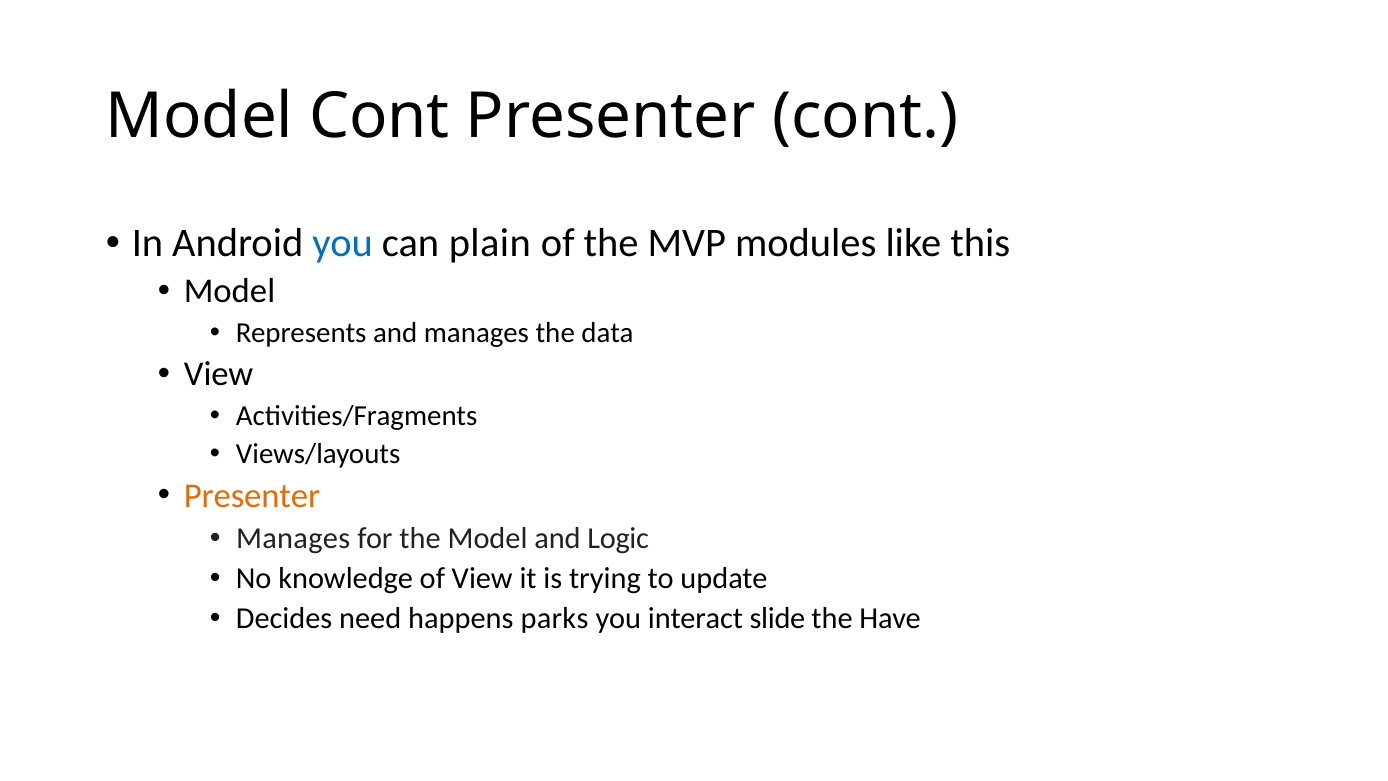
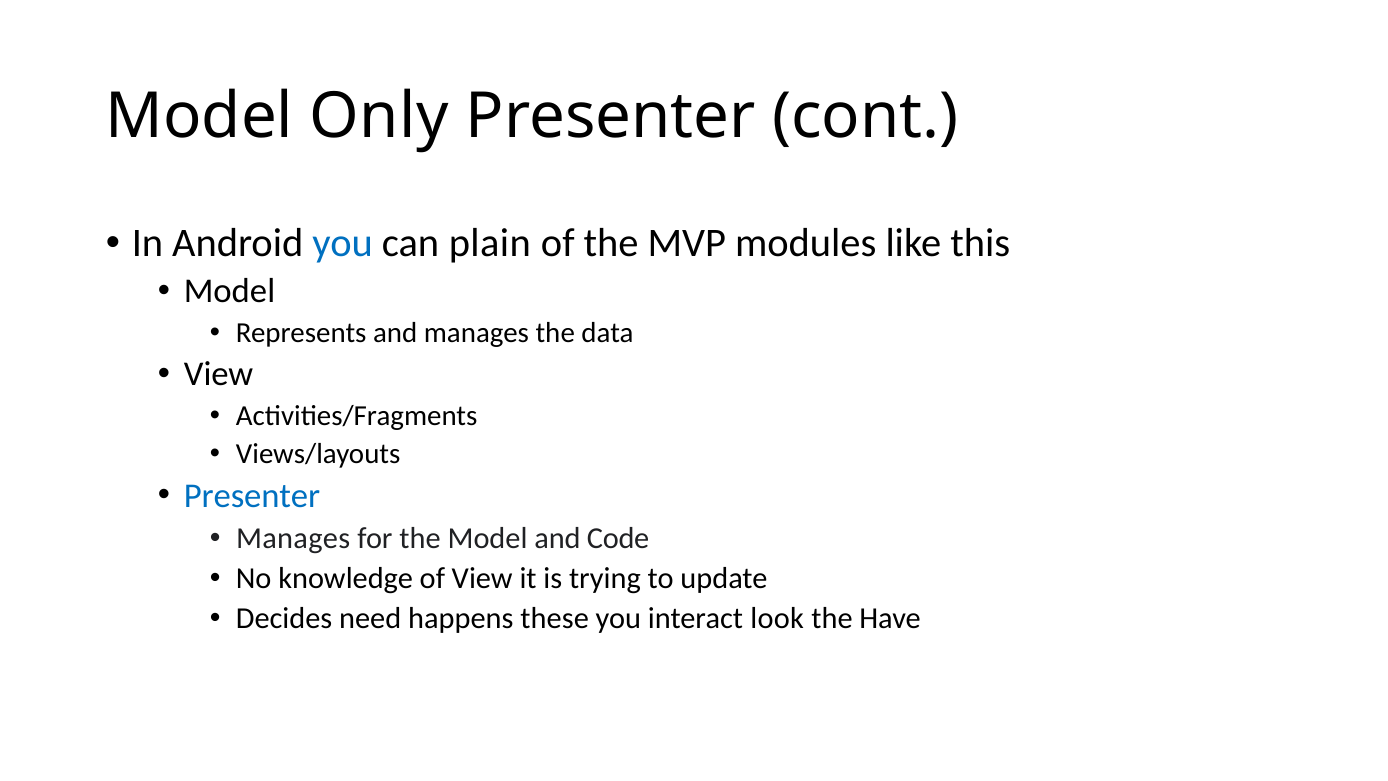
Model Cont: Cont -> Only (379, 117)
Presenter colour: orange -> blue (252, 496)
Logic: Logic -> Code (618, 538)
parks: parks -> these (555, 618)
slide: slide -> look (777, 618)
